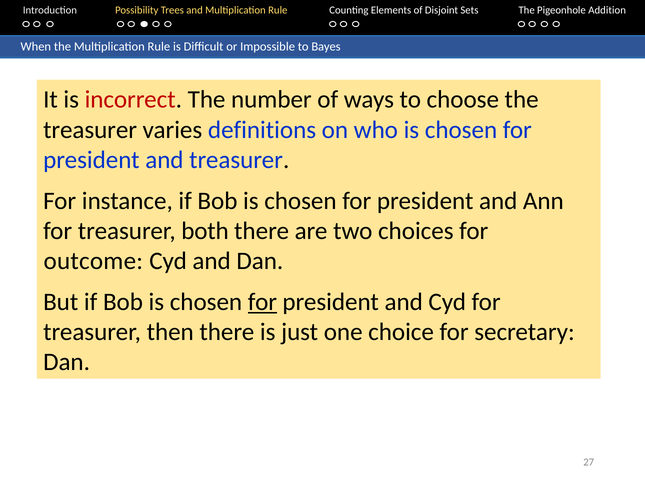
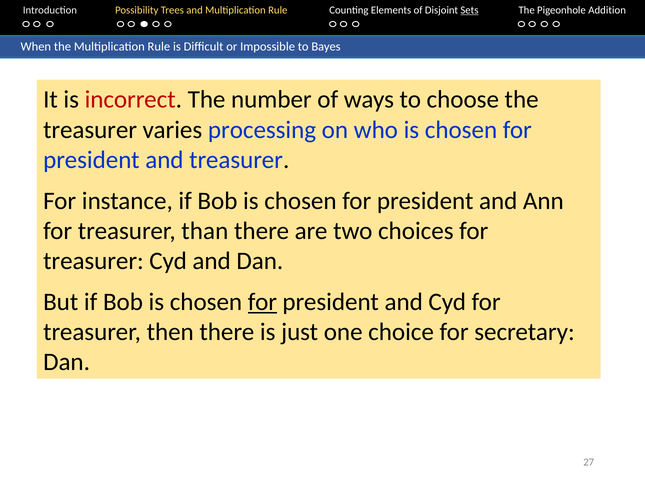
Sets underline: none -> present (469, 10)
definitions: definitions -> processing (262, 130)
both: both -> than (205, 231)
outcome: outcome -> treasurer (93, 261)
